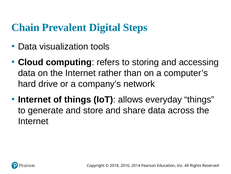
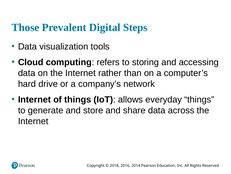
Chain: Chain -> Those (25, 27)
